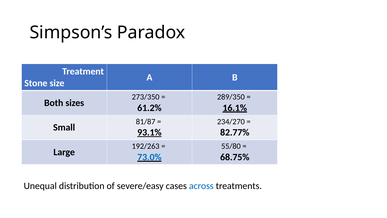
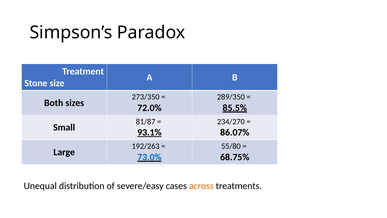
61.2%: 61.2% -> 72.0% (149, 108)
16.1%: 16.1% -> 85.5% (235, 108)
82.77%: 82.77% -> 86.07% (235, 132)
across colour: blue -> orange (201, 186)
